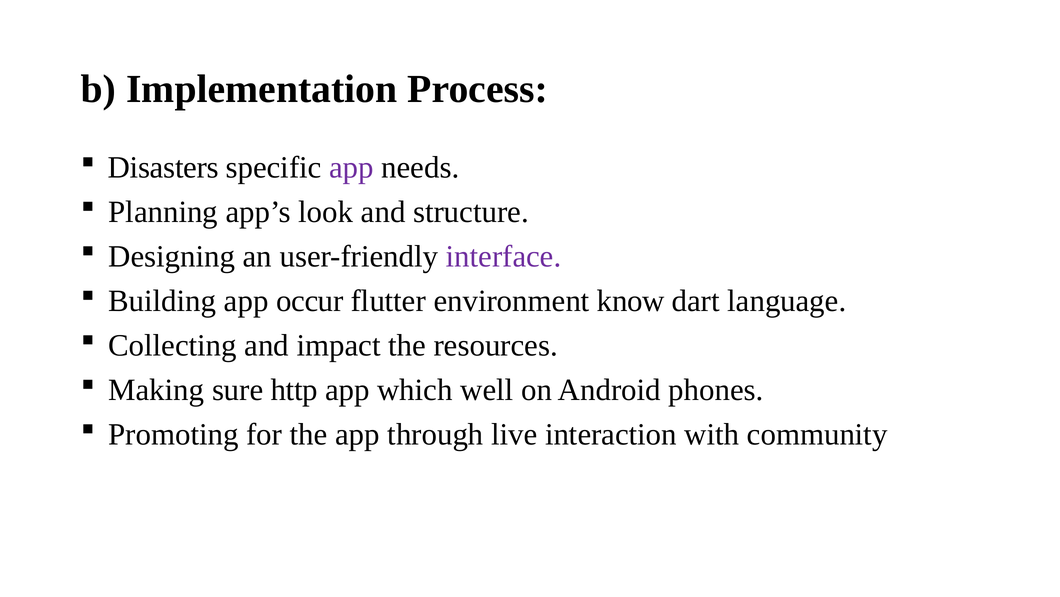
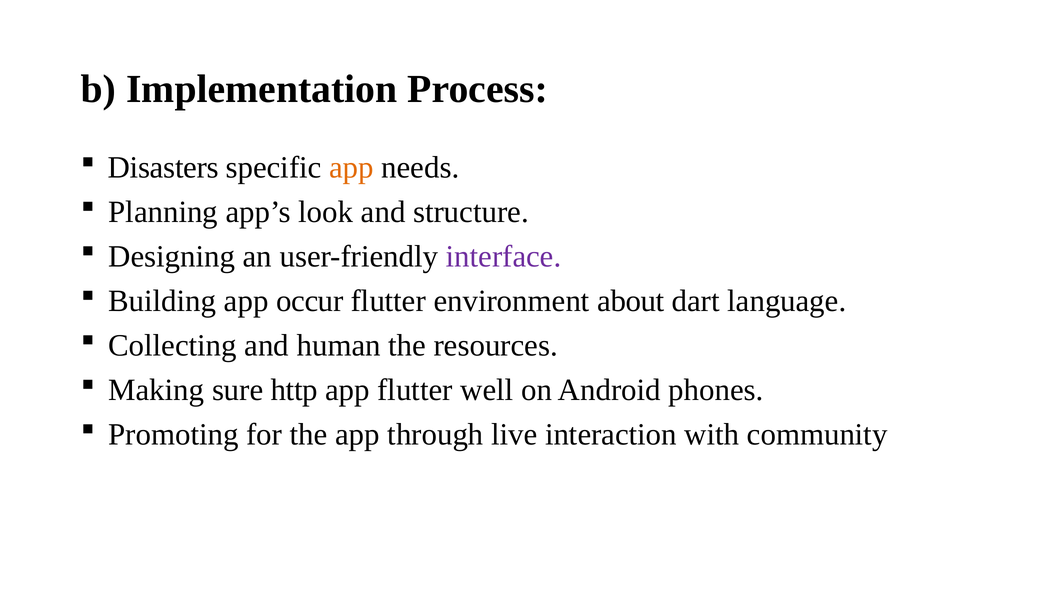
app colour: purple -> orange (351, 167)
know: know -> about (631, 301)
impact: impact -> human (339, 345)
app which: which -> flutter (415, 390)
